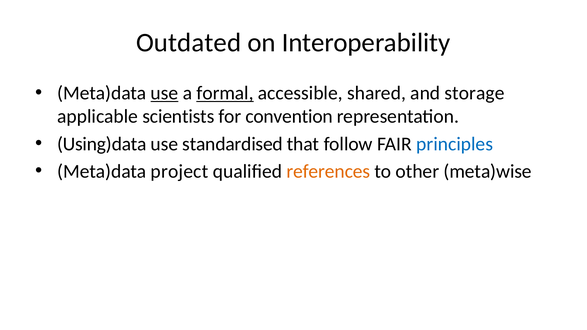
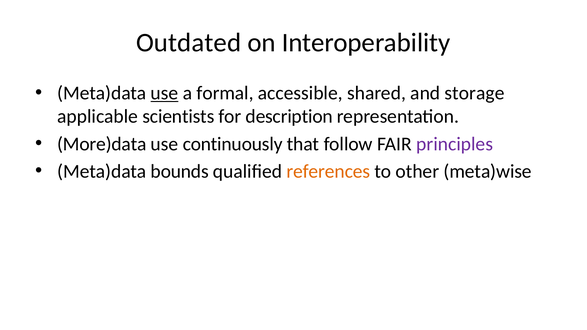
formal underline: present -> none (225, 93)
convention: convention -> description (289, 117)
Using)data: Using)data -> More)data (102, 144)
standardised: standardised -> continuously (233, 144)
principles colour: blue -> purple (455, 144)
project: project -> bounds (180, 171)
